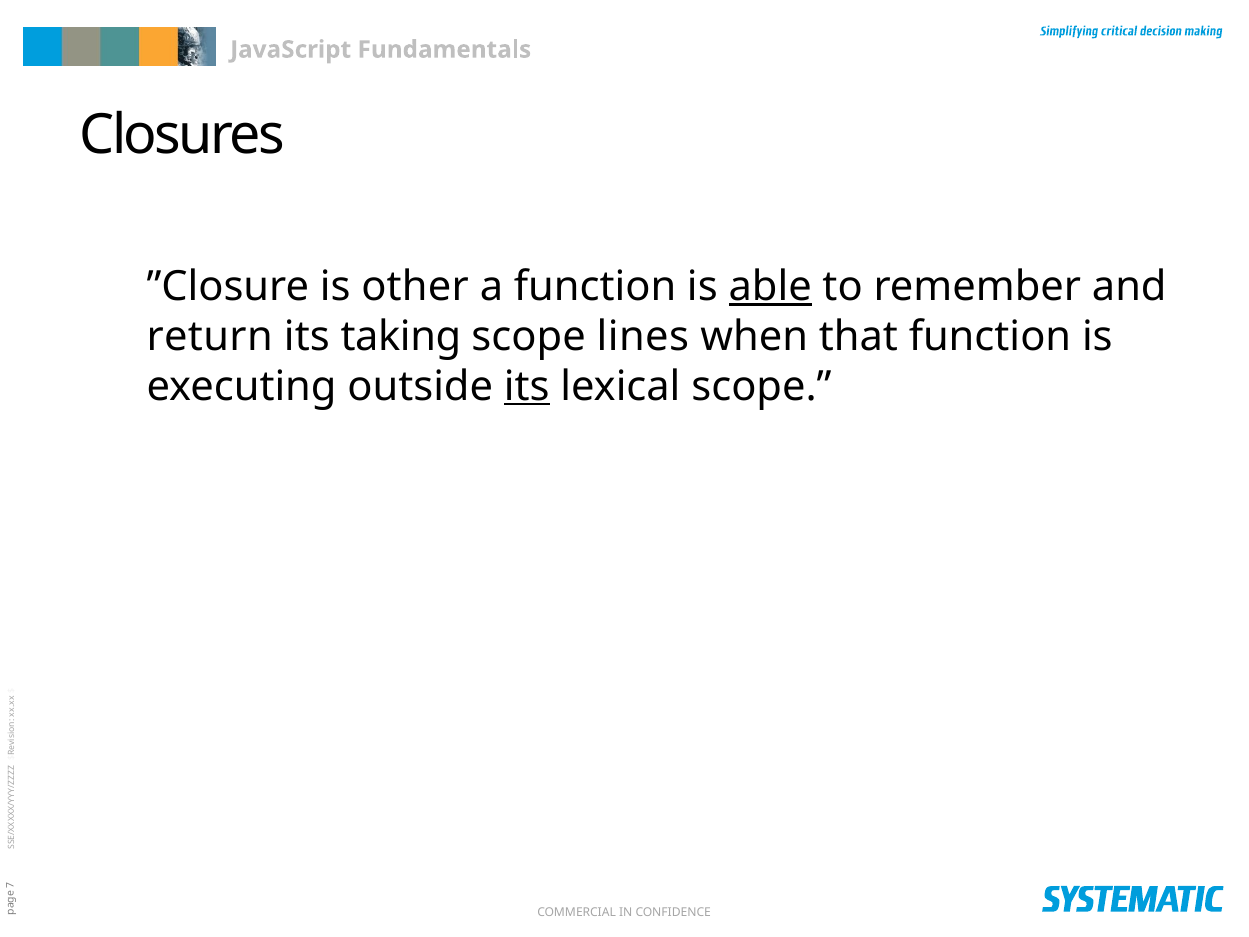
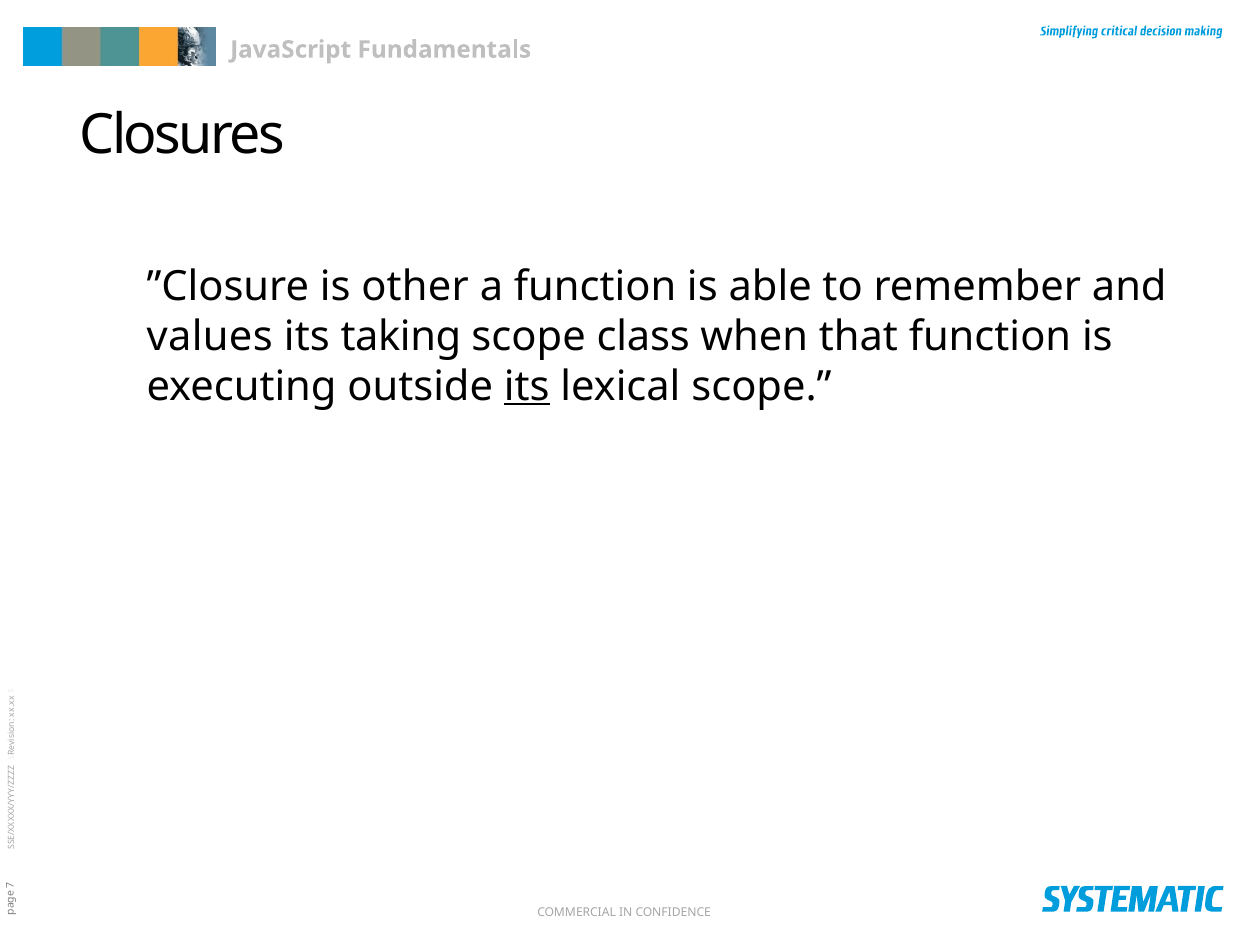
able underline: present -> none (770, 286)
return: return -> values (210, 336)
lines: lines -> class (643, 336)
